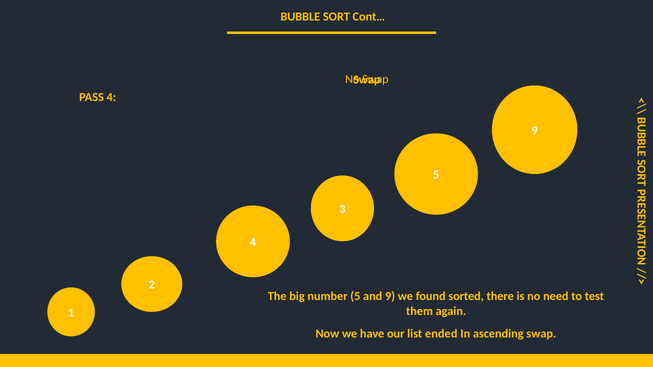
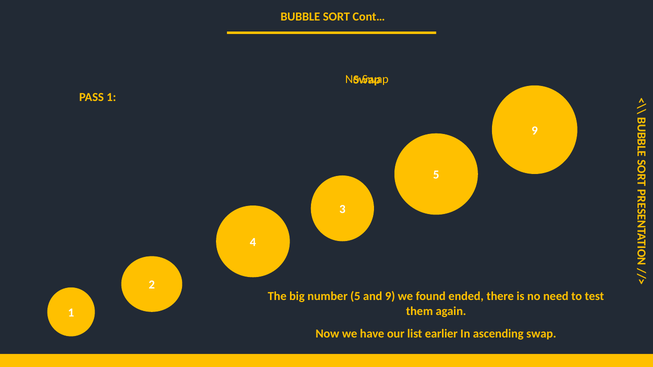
PASS 4: 4 -> 1 (111, 98)
sorted: sorted -> ended (466, 297)
ended: ended -> earlier (441, 334)
